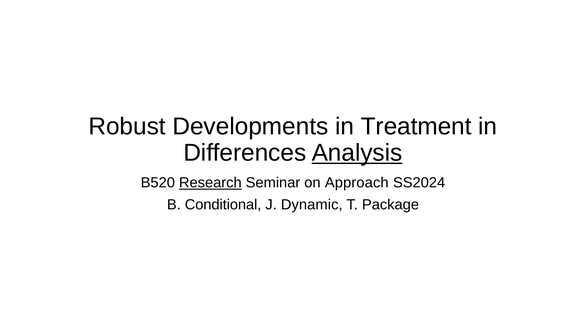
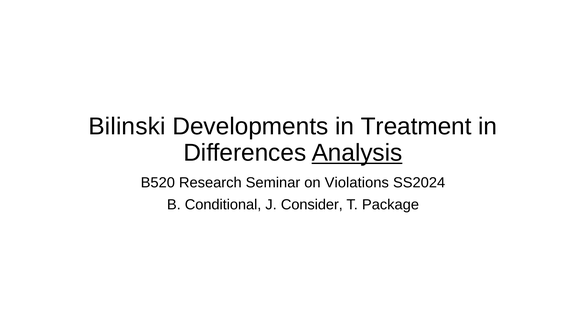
Robust: Robust -> Bilinski (127, 127)
Research underline: present -> none (210, 183)
Approach: Approach -> Violations (357, 183)
Dynamic: Dynamic -> Consider (312, 205)
